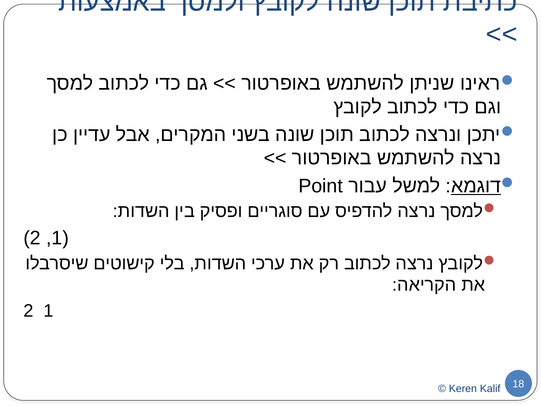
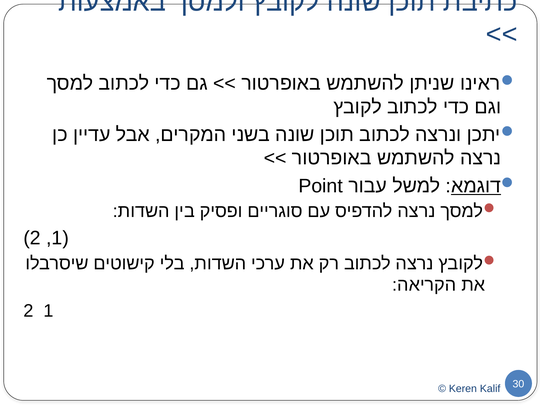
18: 18 -> 30 (518, 384)
